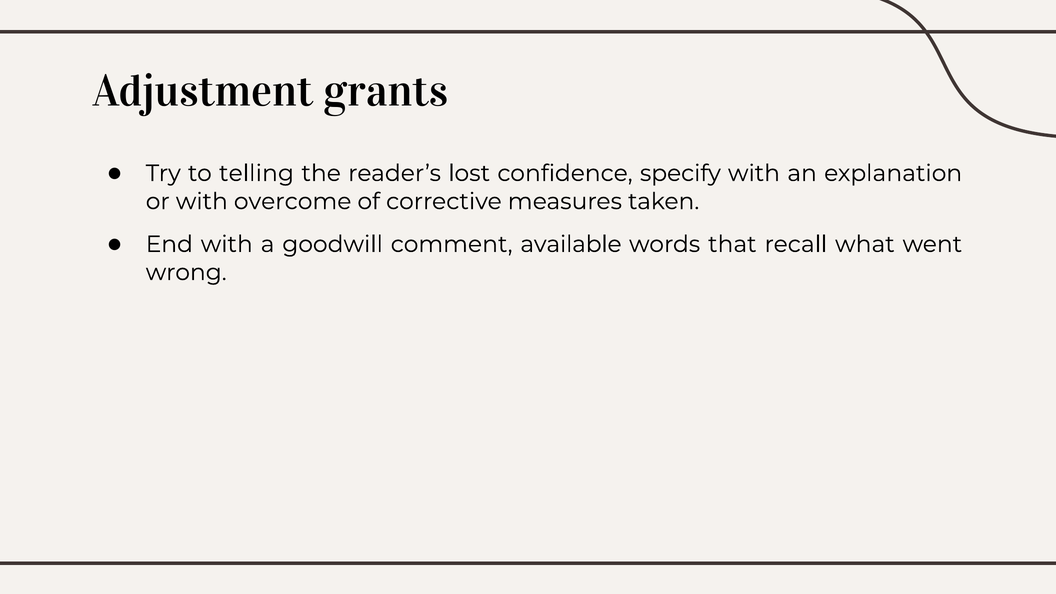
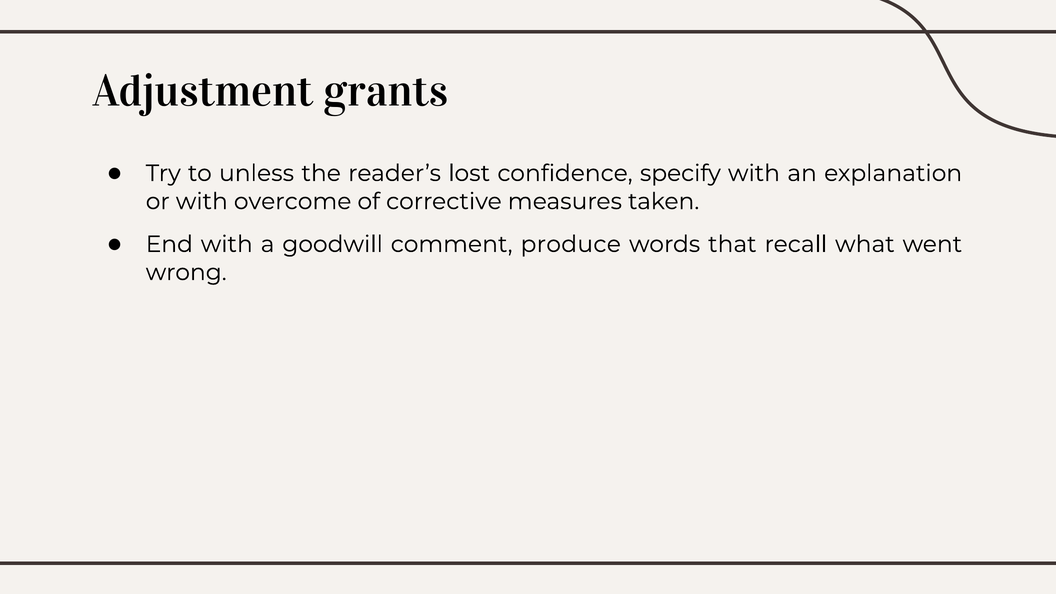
telling: telling -> unless (257, 173)
available: available -> produce (571, 244)
